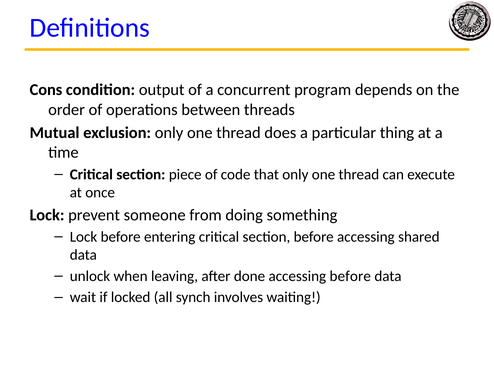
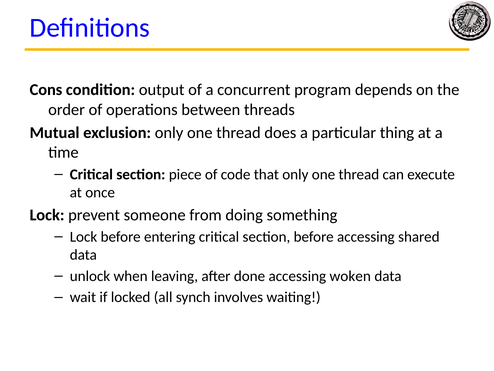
accessing before: before -> woken (350, 276)
